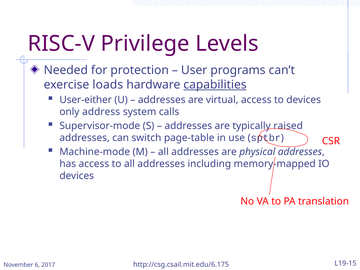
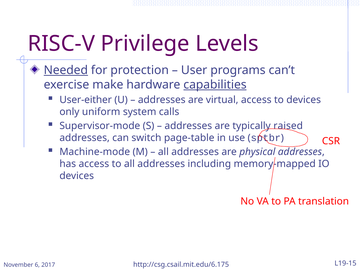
Needed underline: none -> present (66, 70)
loads: loads -> make (108, 85)
address: address -> uniform (101, 112)
